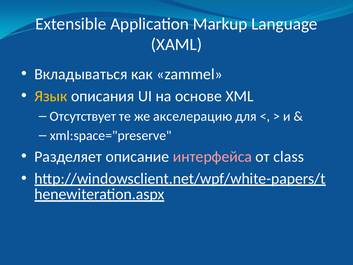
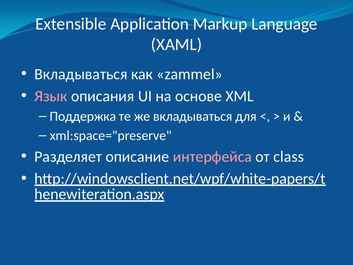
Язык colour: yellow -> pink (51, 96)
Отсутствует: Отсутствует -> Поддержка (83, 116)
же акселерацию: акселерацию -> вкладываться (193, 116)
